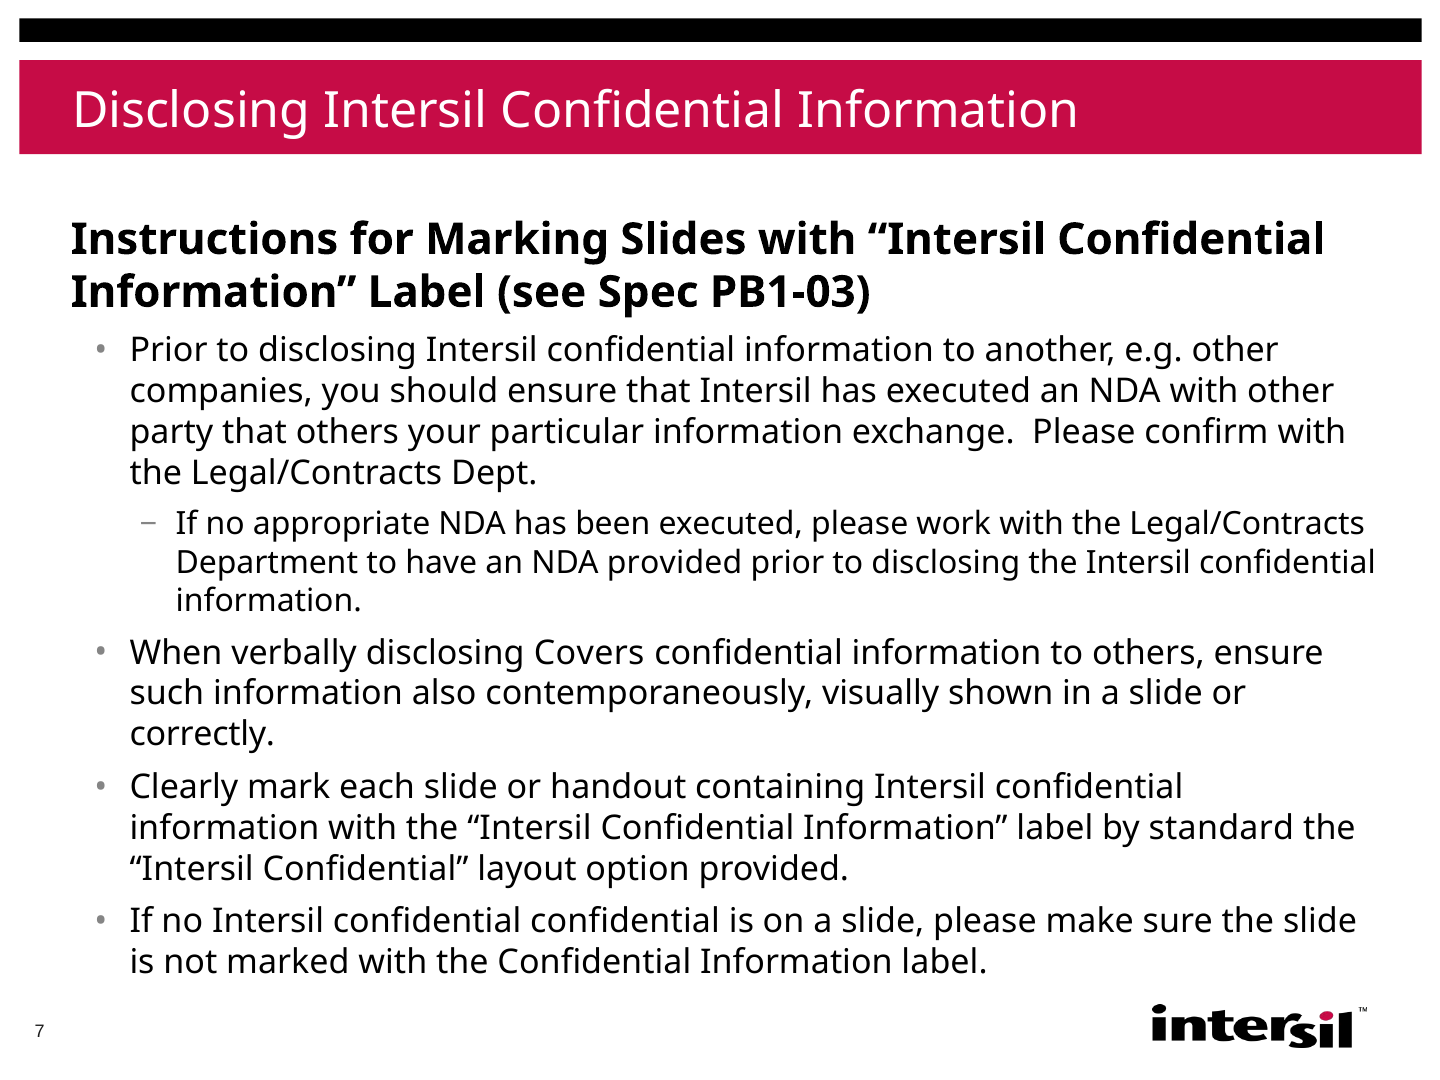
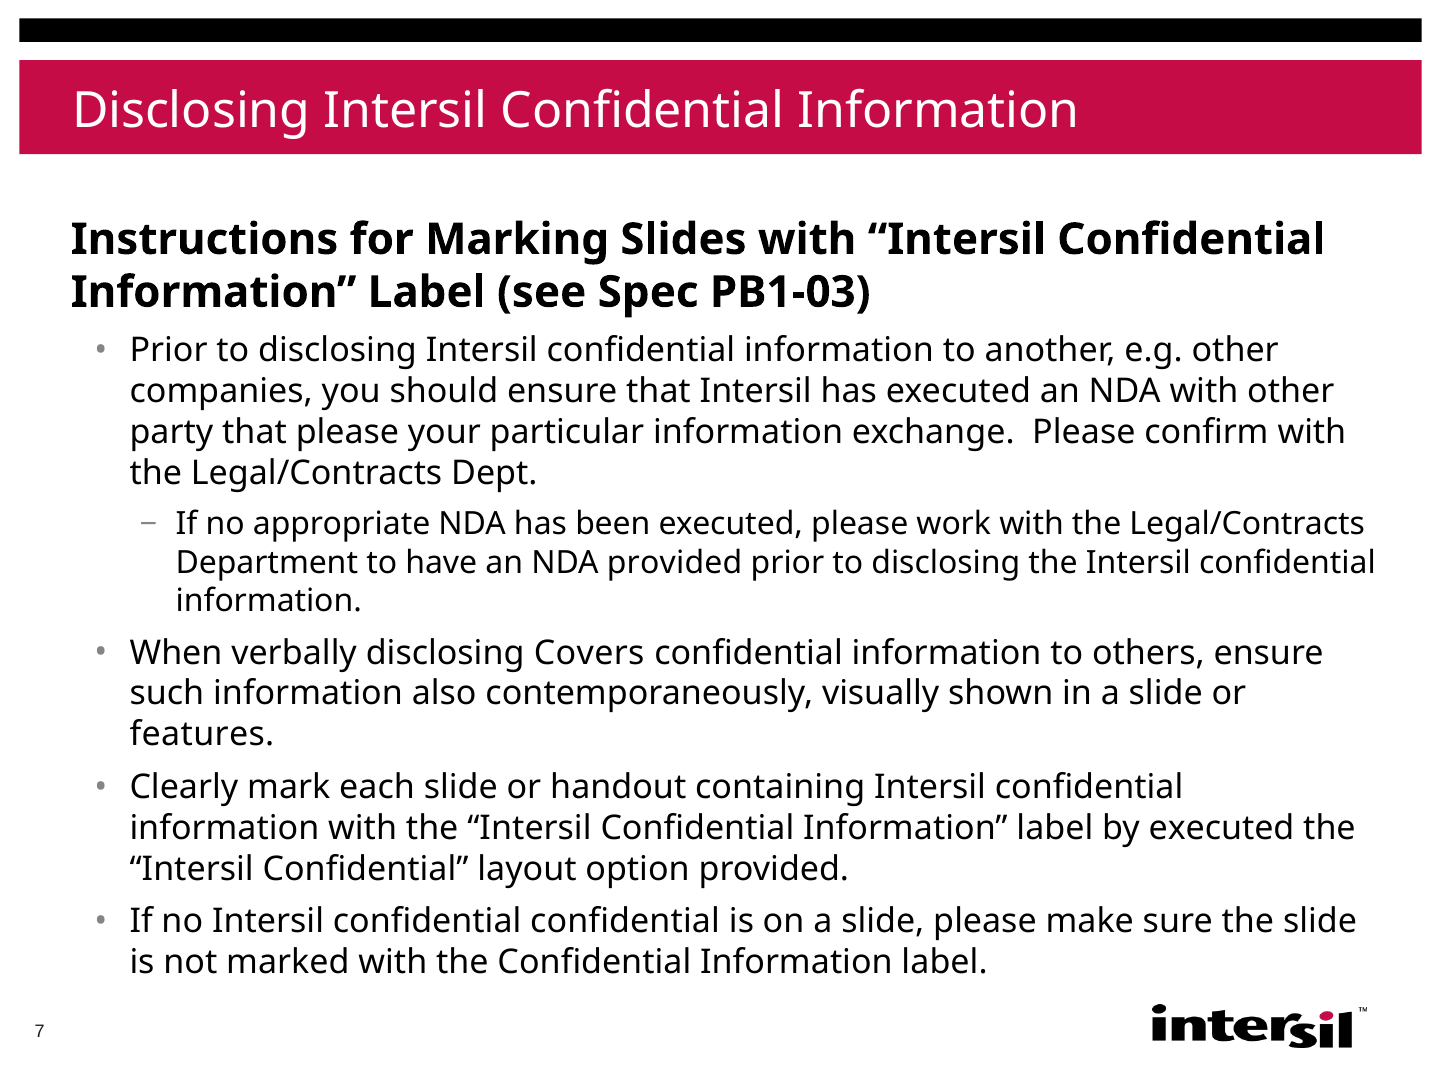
that others: others -> please (347, 432)
correctly: correctly -> features (202, 734)
by standard: standard -> executed (1221, 828)
